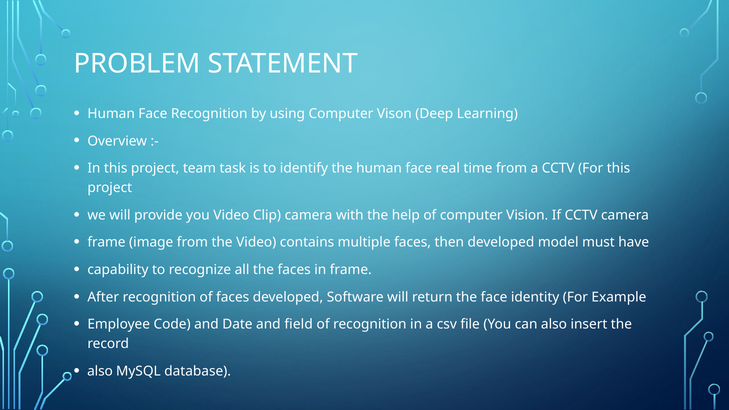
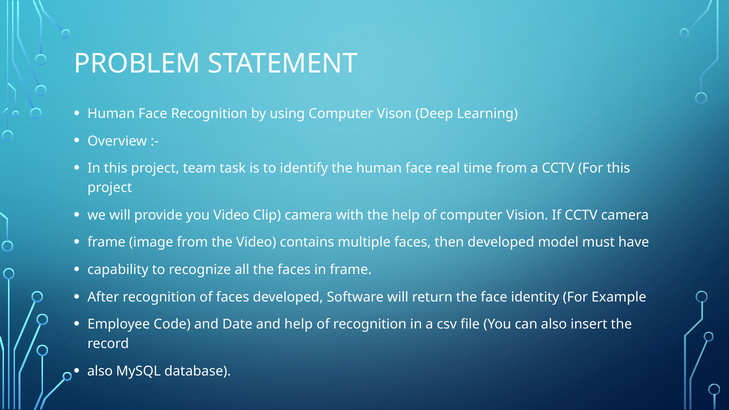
and field: field -> help (299, 324)
